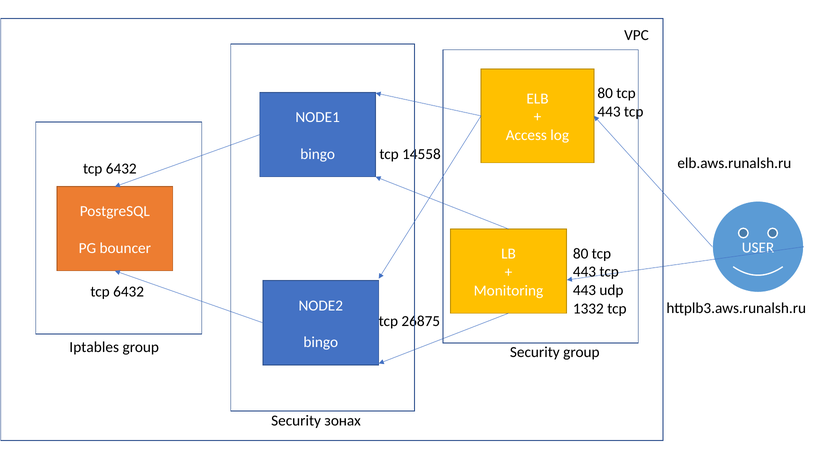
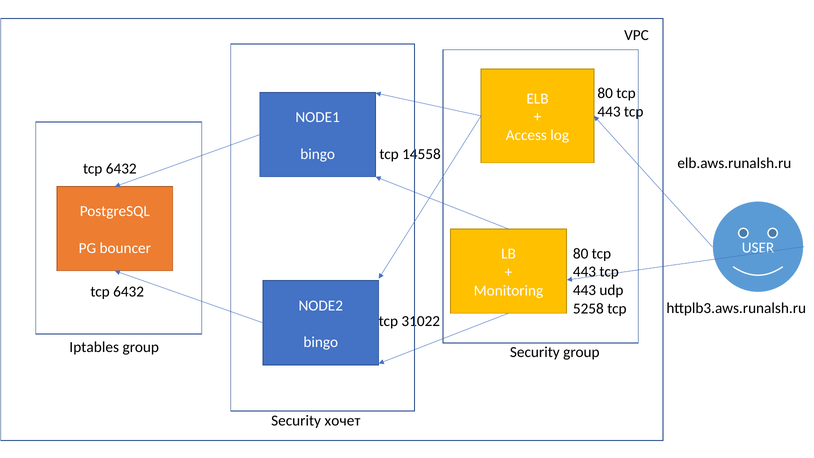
1332: 1332 -> 5258 (588, 308)
26875: 26875 -> 31022 (421, 321)
зонах: зонах -> хочет (343, 421)
